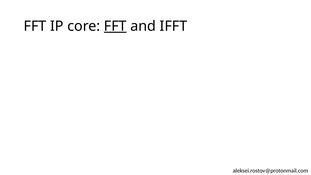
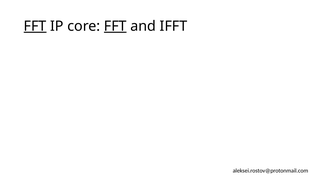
FFT underline: none -> present (35, 26)
